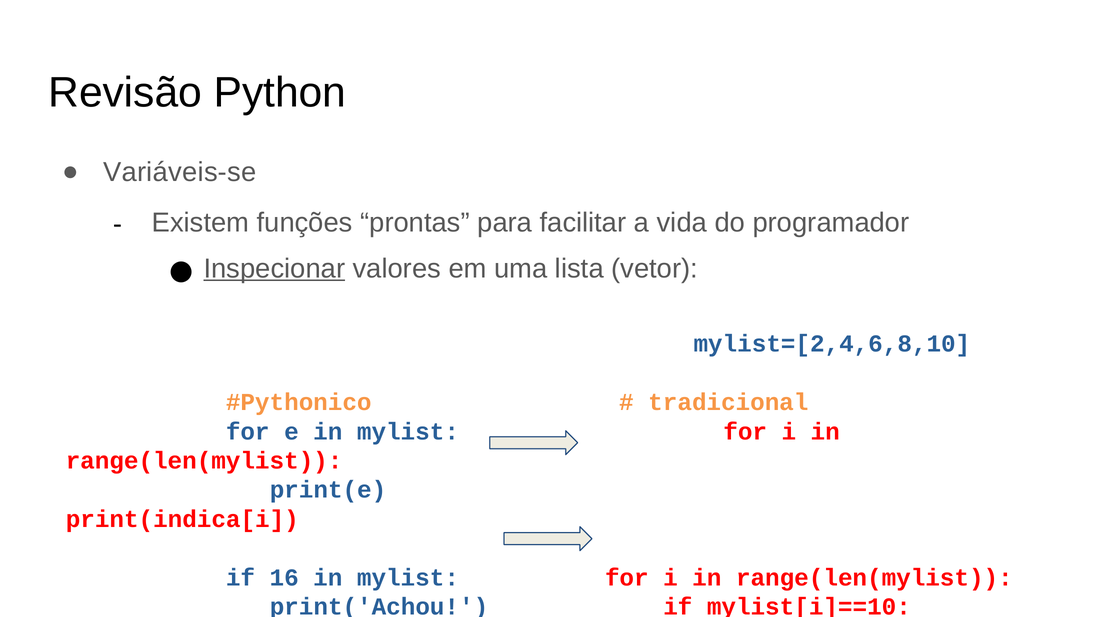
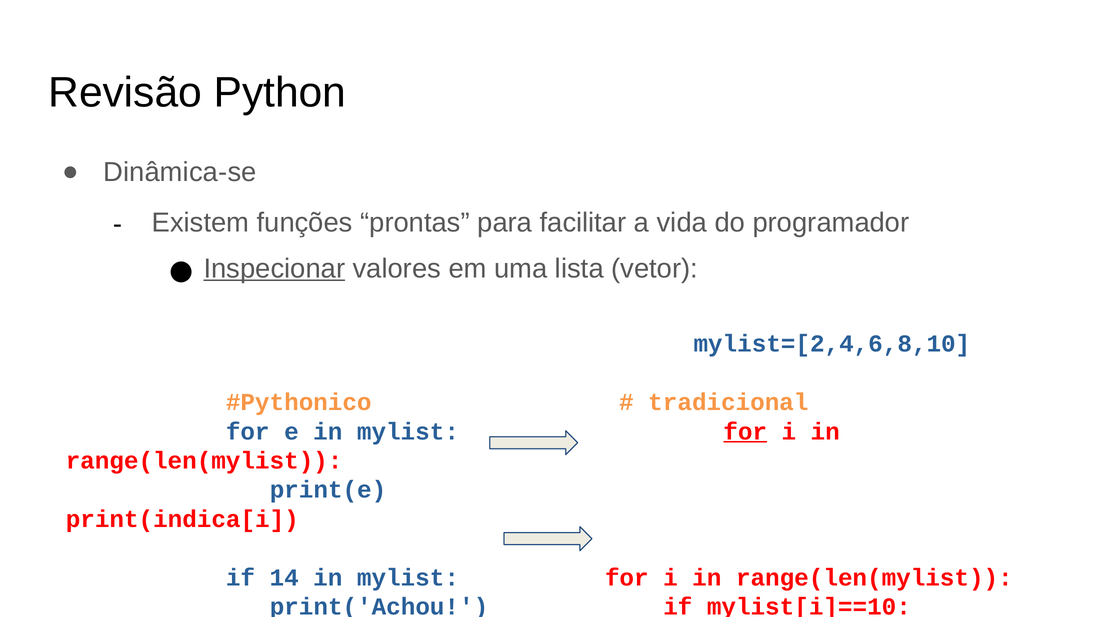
Variáveis-se: Variáveis-se -> Dinâmica-se (180, 172)
for underline: none -> present (745, 431)
16: 16 -> 14 (284, 577)
